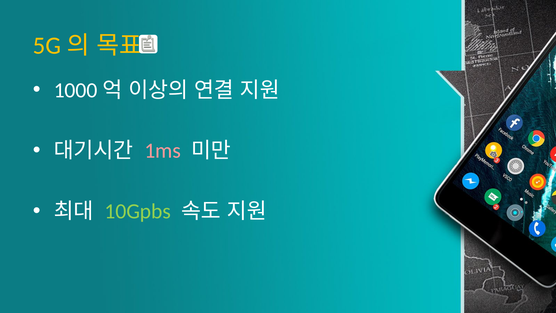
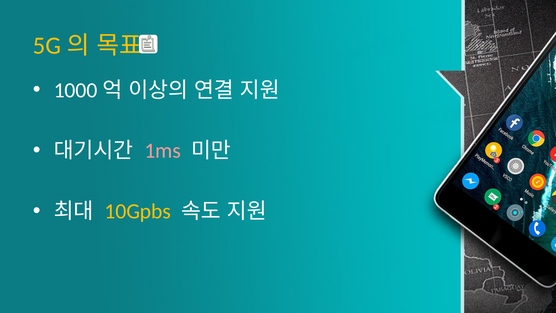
10Gpbs colour: light green -> yellow (138, 211)
